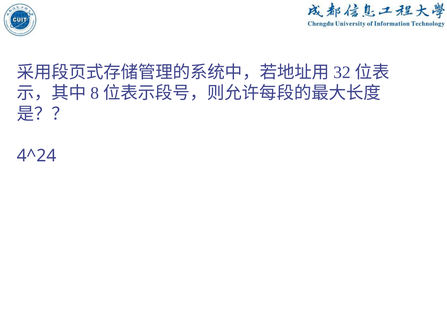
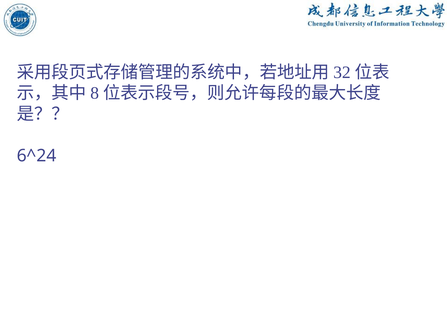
4^24: 4^24 -> 6^24 (37, 156)
